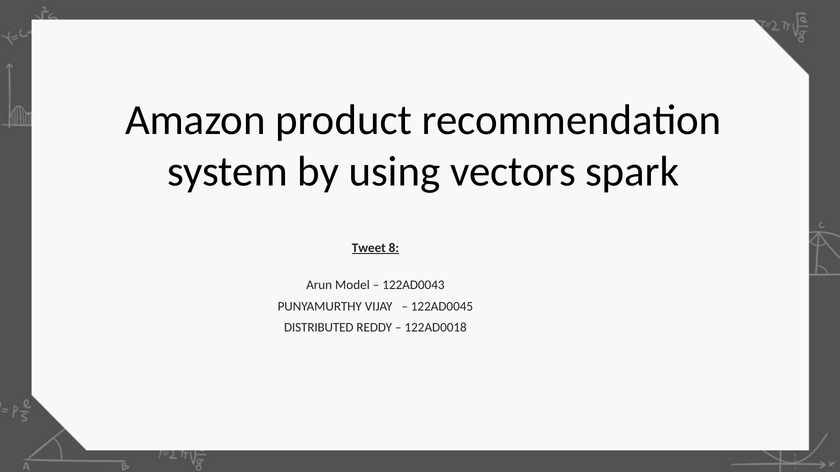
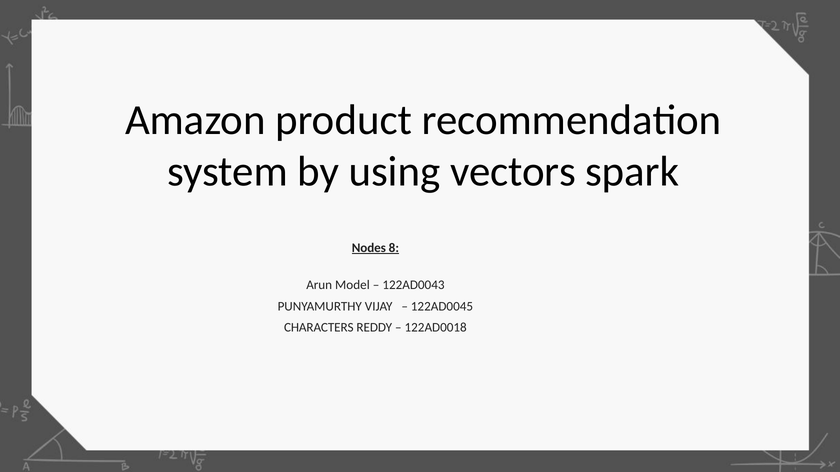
Tweet: Tweet -> Nodes (369, 248)
DISTRIBUTED: DISTRIBUTED -> CHARACTERS (319, 328)
